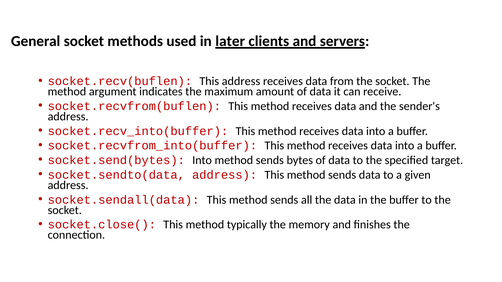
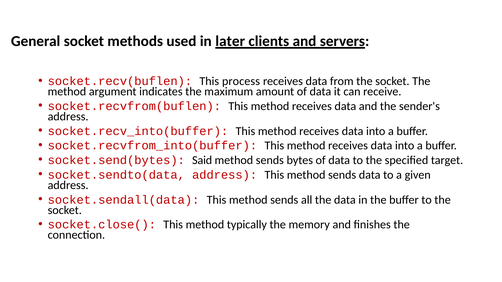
This address: address -> process (241, 81)
socket.send(bytes Into: Into -> Said (202, 160)
